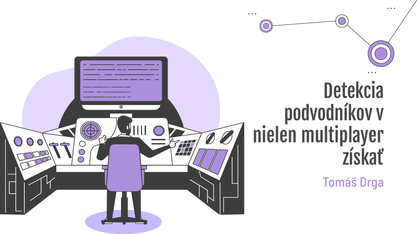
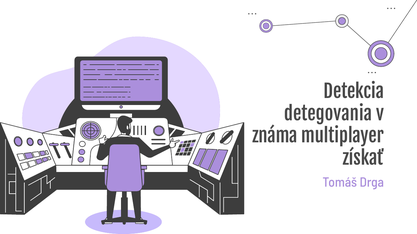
podvodníkov: podvodníkov -> detegovania (328, 115)
nielen: nielen -> známa (275, 137)
